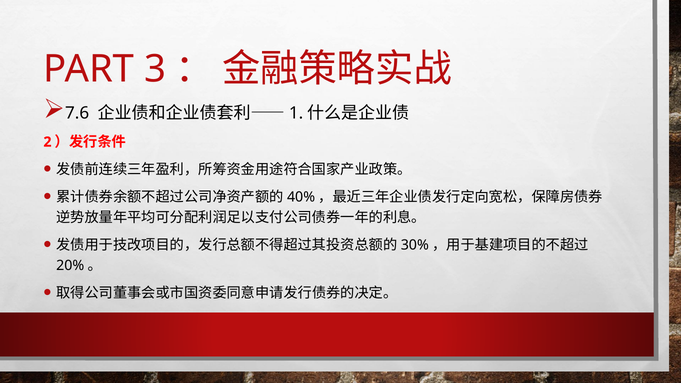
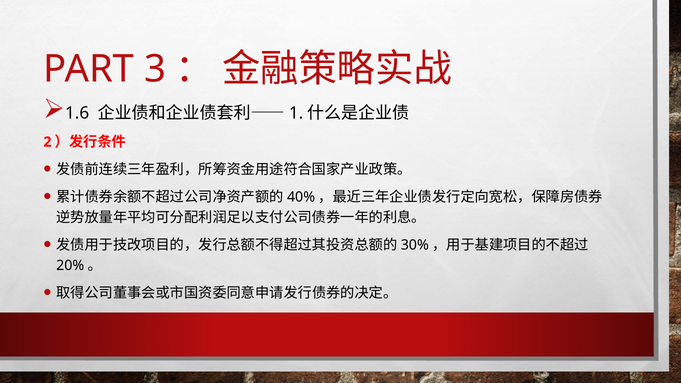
7.6: 7.6 -> 1.6 (77, 113)
